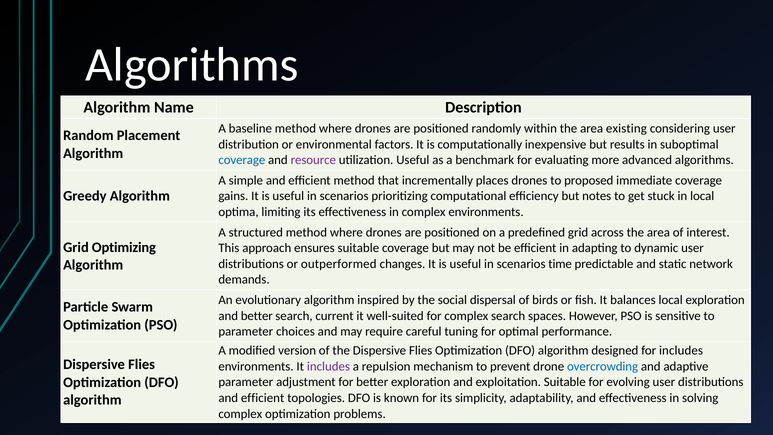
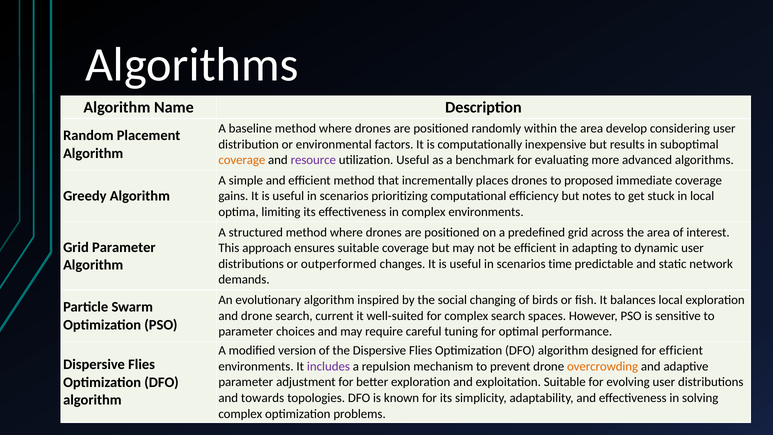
existing: existing -> develop (627, 129)
coverage colour: blue -> orange (242, 160)
Grid Optimizing: Optimizing -> Parameter (124, 247)
dispersal: dispersal -> changing (493, 300)
and better: better -> drone (257, 316)
for includes: includes -> efficient (681, 351)
overcrowding colour: blue -> orange (603, 366)
efficient: efficient -> towards (263, 398)
